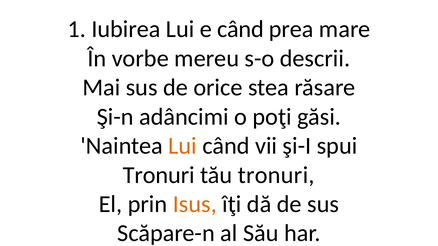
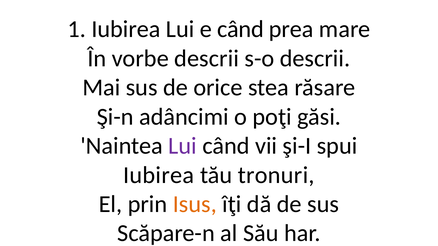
vorbe mereu: mereu -> descrii (207, 58)
Lui colour: orange -> purple (183, 146)
Tronuri: Tronuri -> Iubirea (159, 175)
